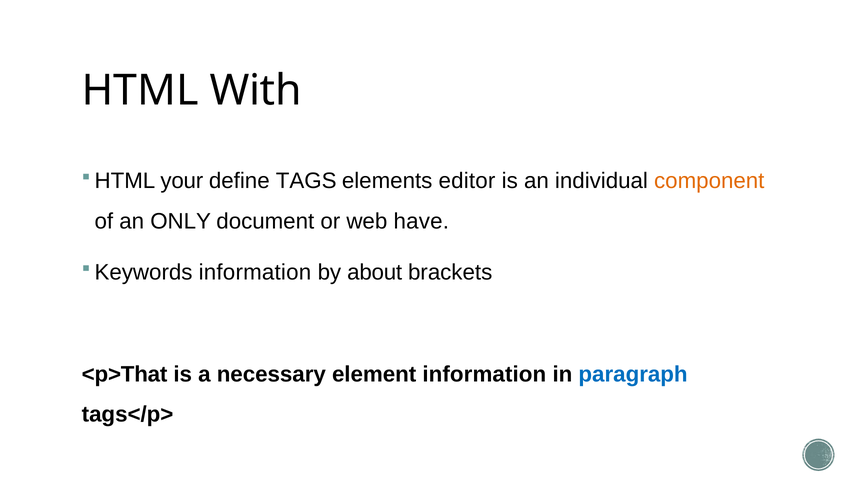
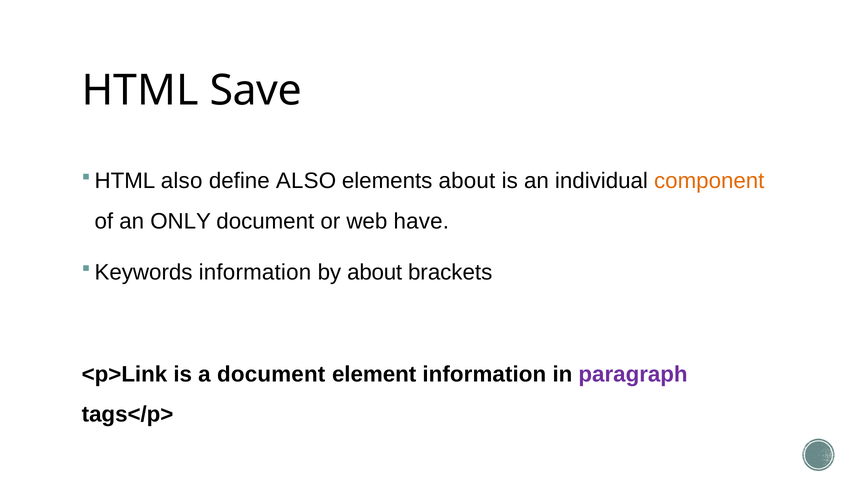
With: With -> Save (256, 90)
your: your -> also (182, 181)
define TAGS: TAGS -> ALSO (306, 181)
elements editor: editor -> about (467, 181)
<p>That: <p>That -> <p>Link (124, 374)
a necessary: necessary -> document (271, 374)
paragraph colour: blue -> purple (633, 374)
